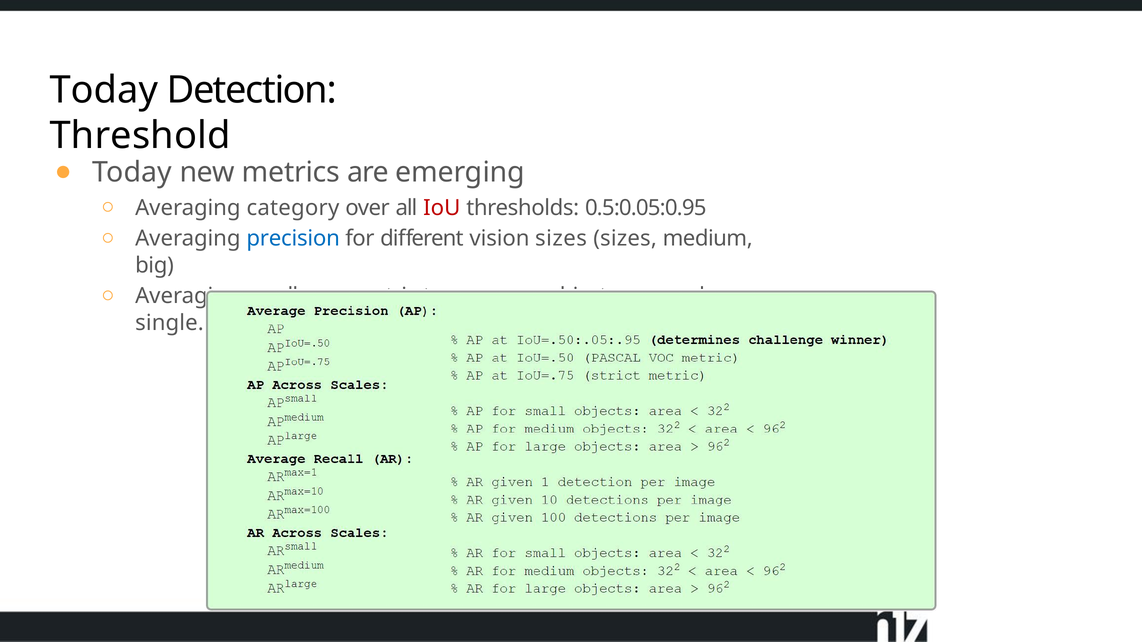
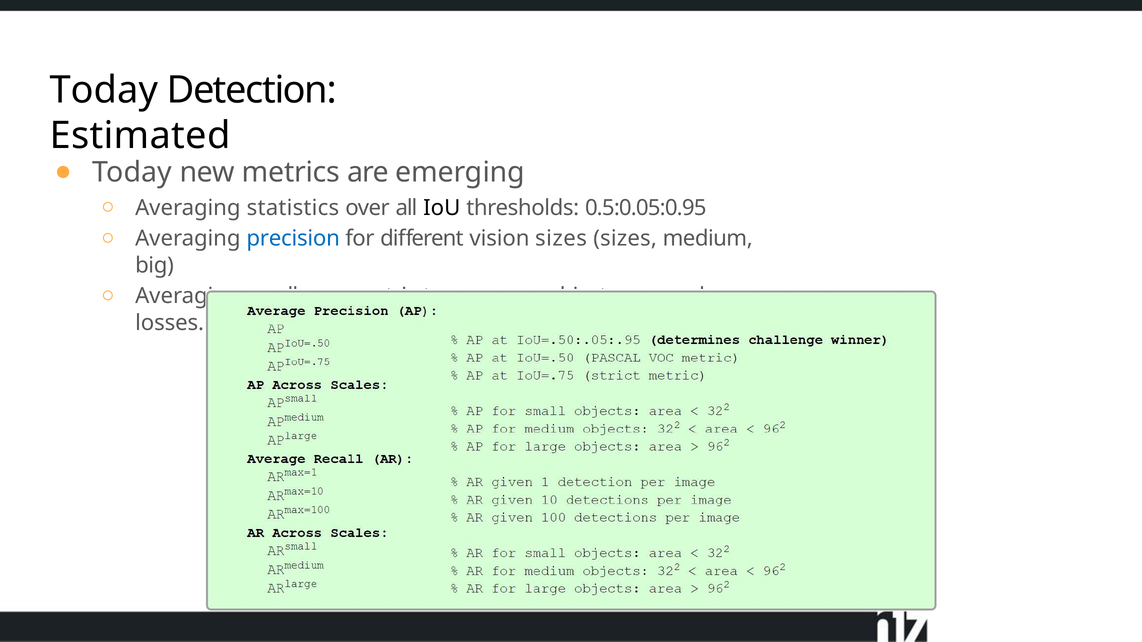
Threshold: Threshold -> Estimated (140, 136)
category: category -> statistics (293, 208)
IoU colour: red -> black (442, 208)
single: single -> losses (170, 323)
